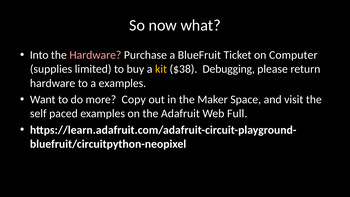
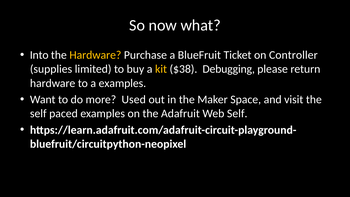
Hardware colour: pink -> yellow (95, 55)
Computer: Computer -> Controller (293, 55)
Copy: Copy -> Used (134, 99)
Web Full: Full -> Self (237, 113)
